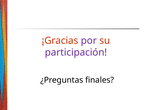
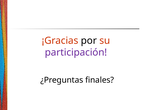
por colour: purple -> black (89, 41)
